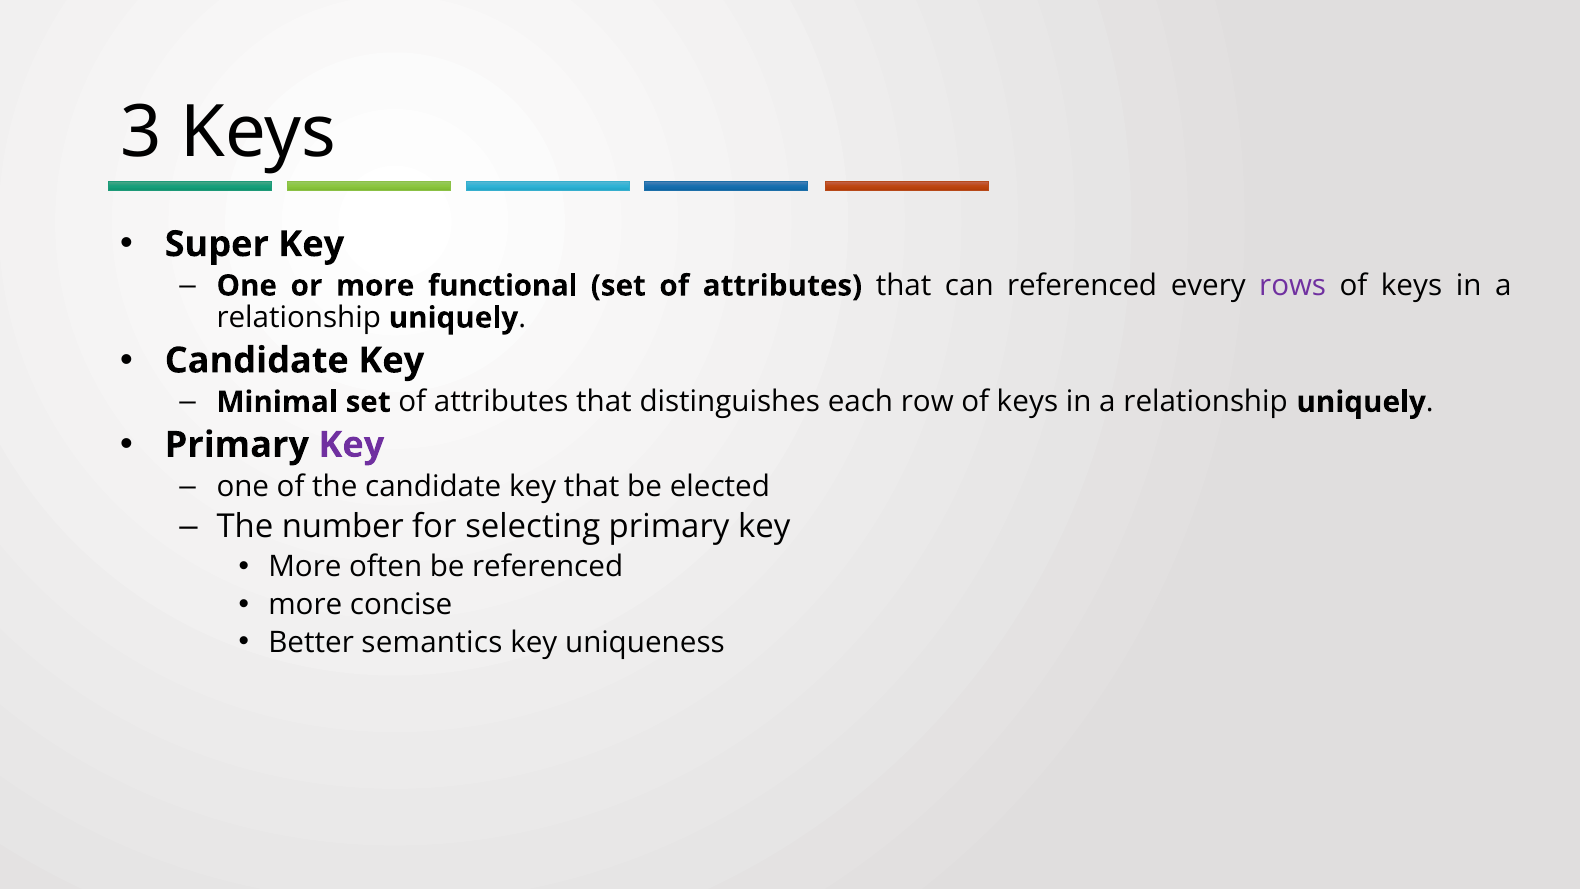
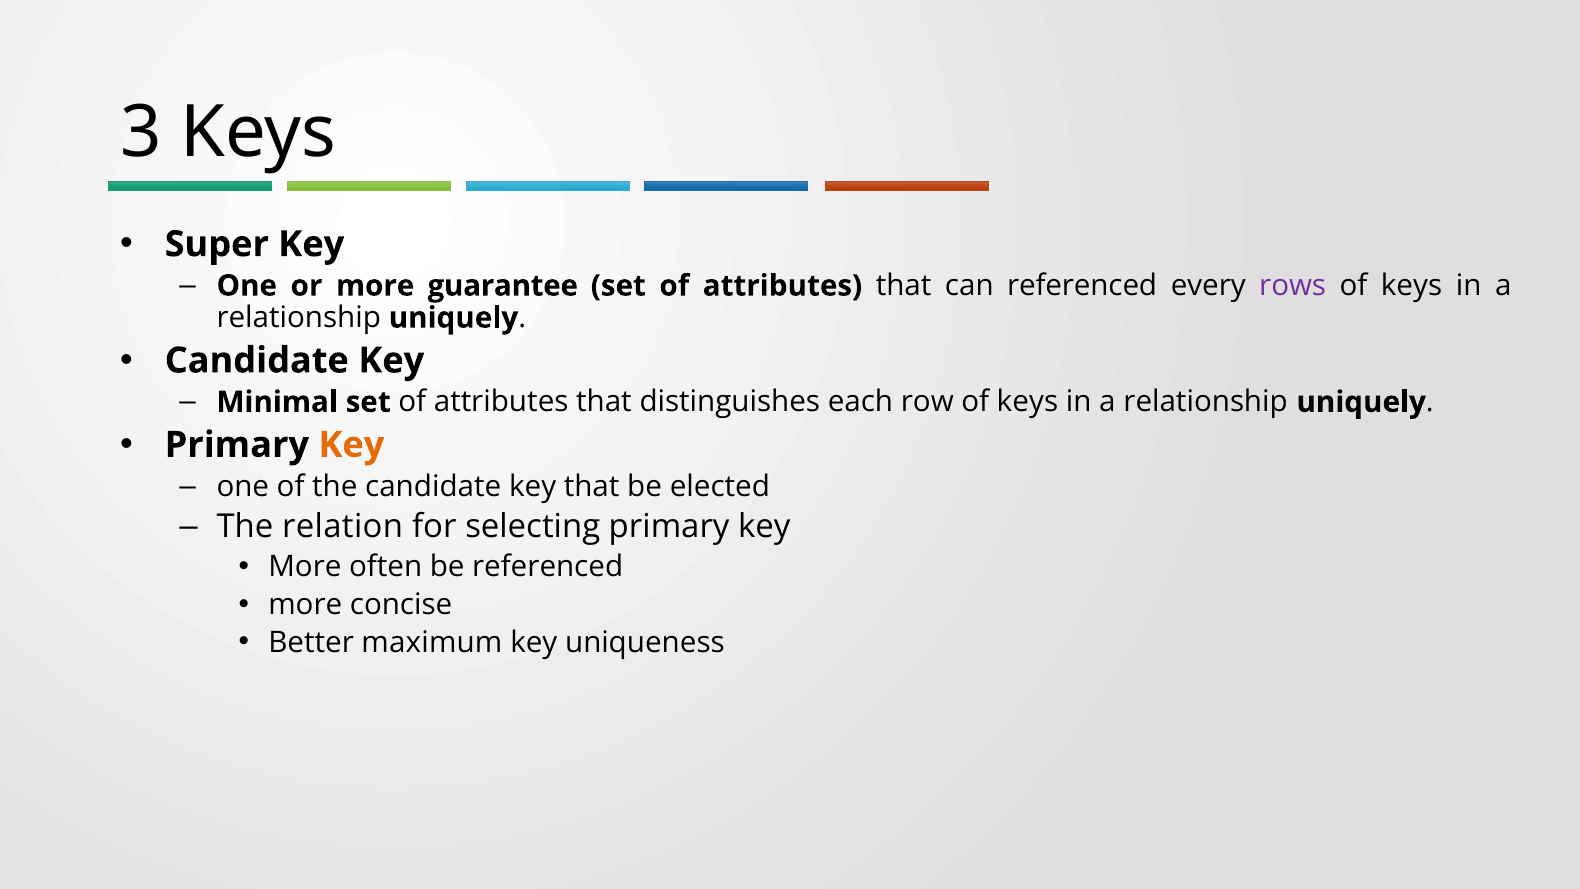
functional: functional -> guarantee (503, 286)
Key colour: purple -> orange (351, 445)
number: number -> relation (343, 527)
semantics: semantics -> maximum (432, 642)
